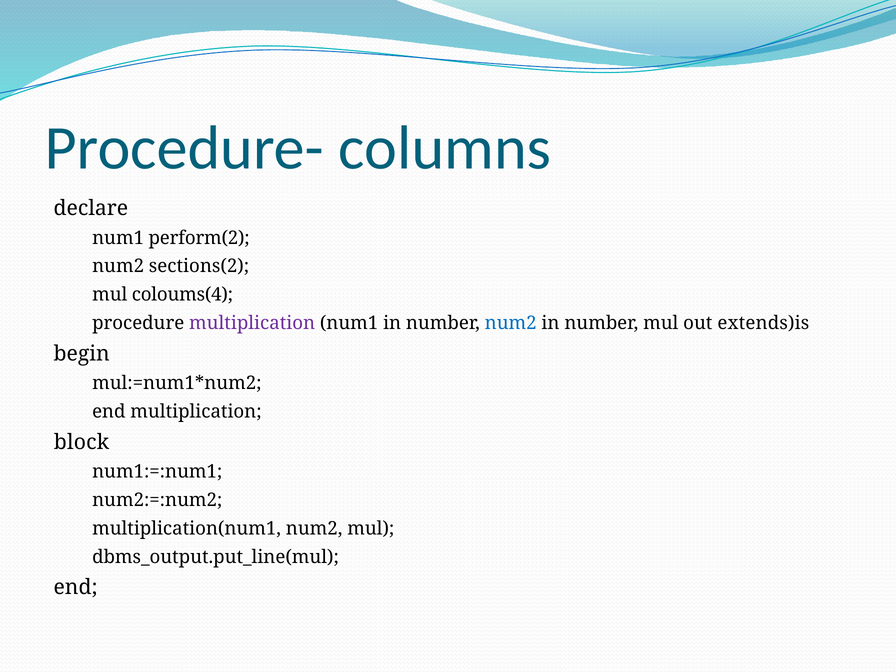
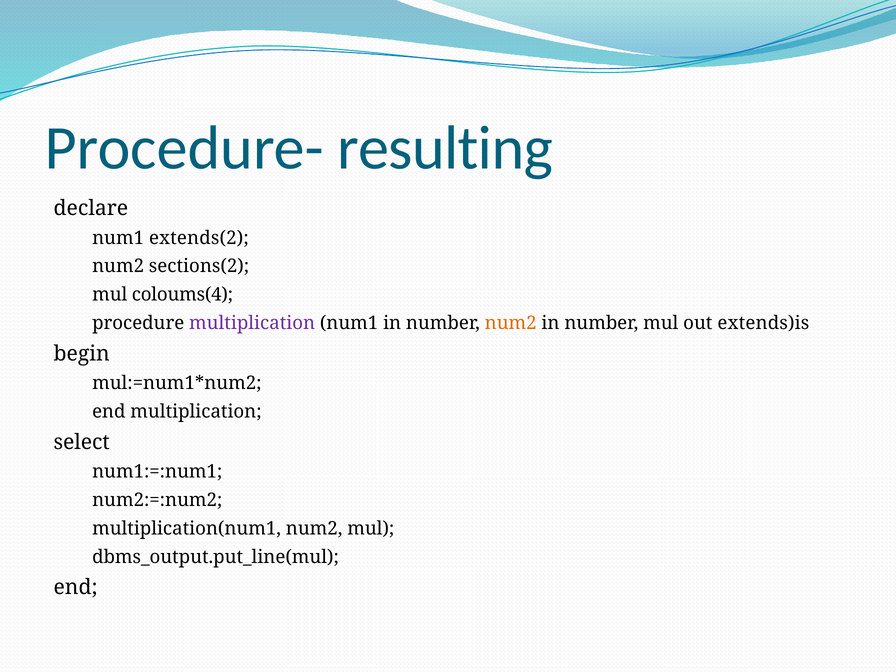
columns: columns -> resulting (445, 148)
perform(2: perform(2 -> extends(2 (199, 238)
num2 colour: blue -> orange (511, 323)
block: block -> select (82, 442)
